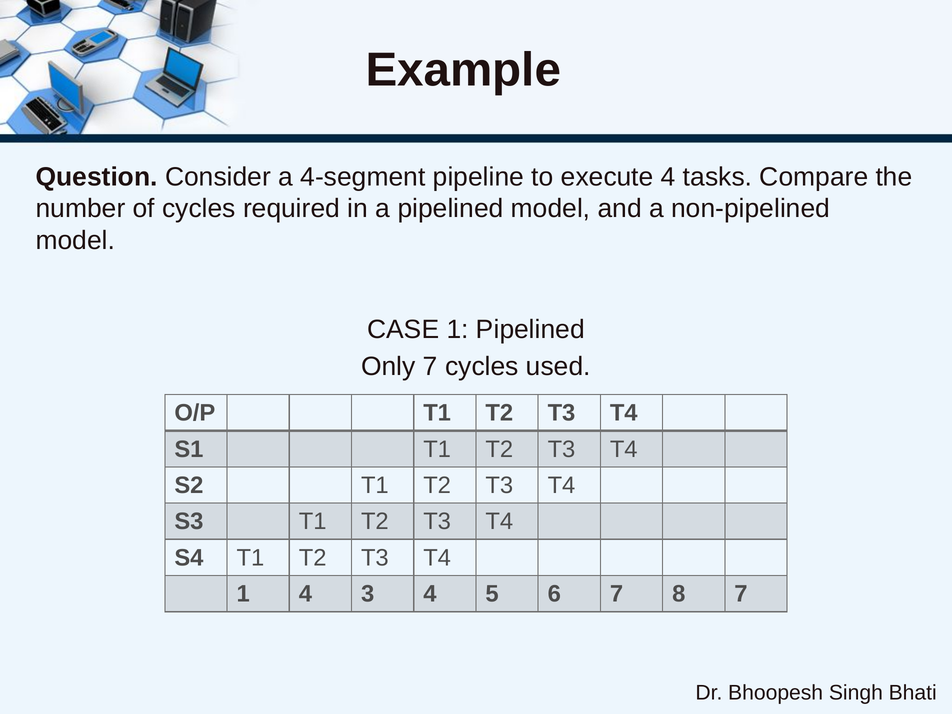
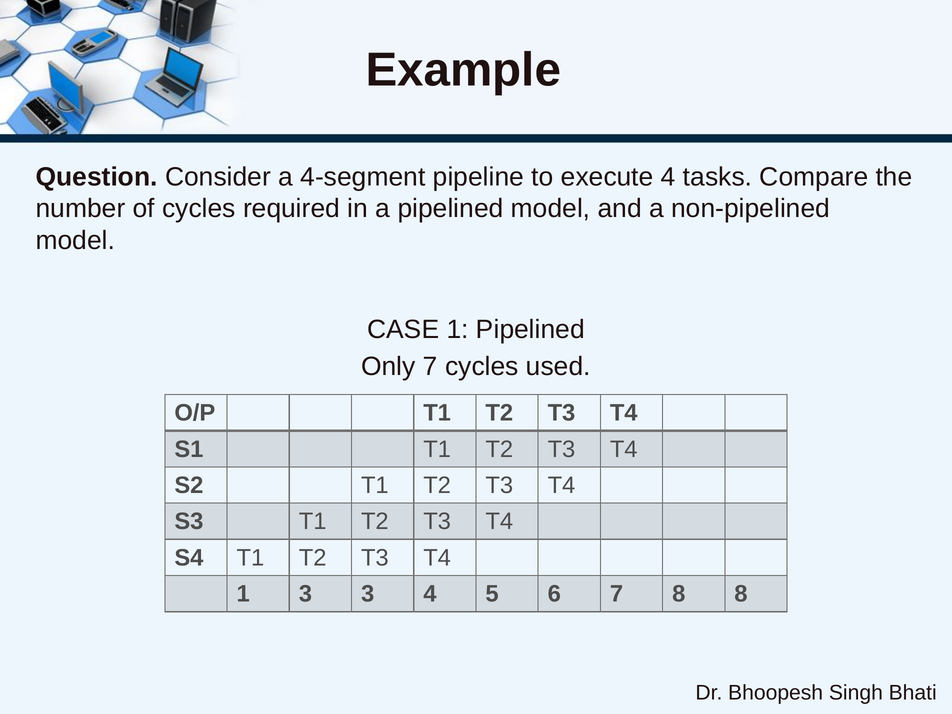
1 4: 4 -> 3 (305, 594)
8 7: 7 -> 8 (741, 594)
